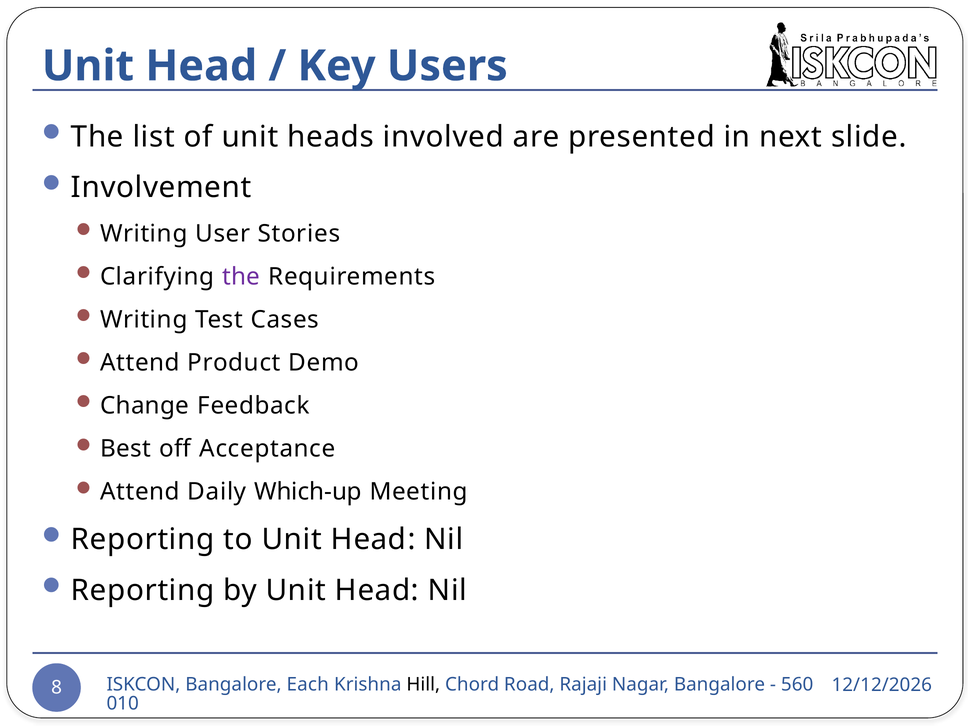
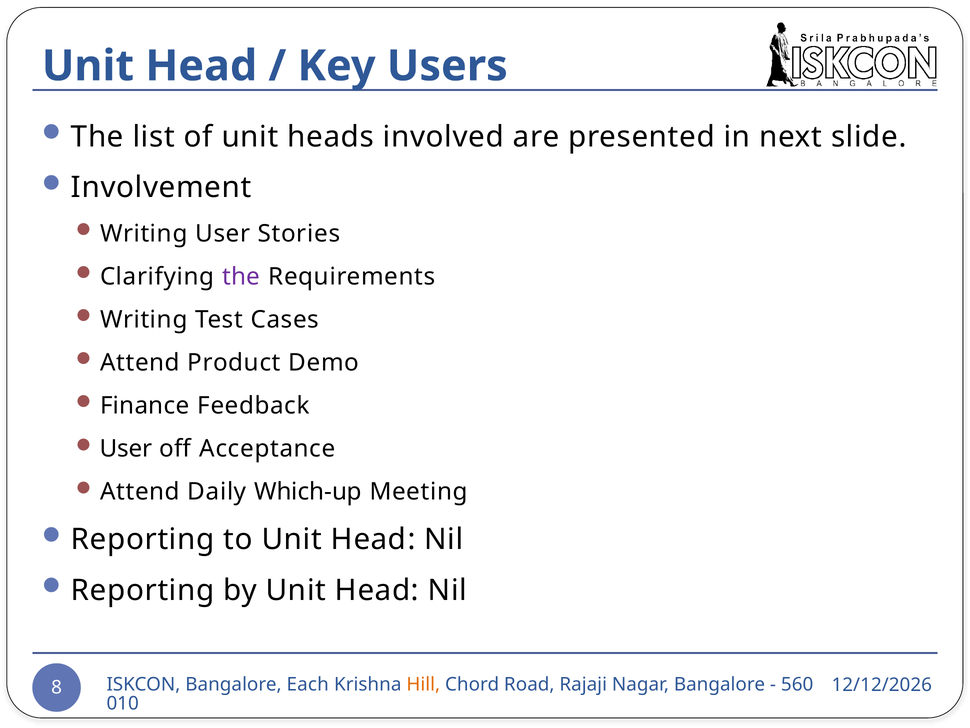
Change: Change -> Finance (145, 405)
Best: Best -> User (126, 448)
Hill colour: black -> orange (423, 684)
